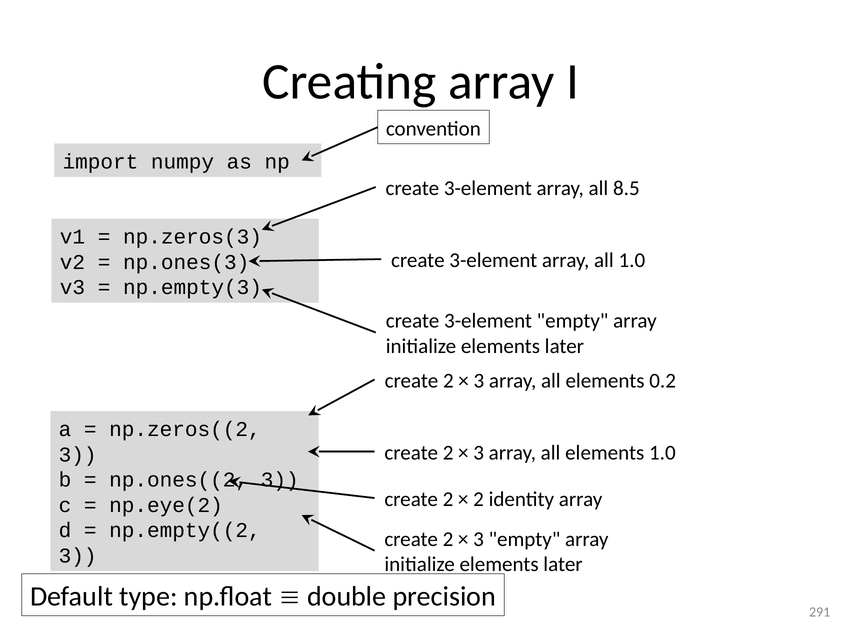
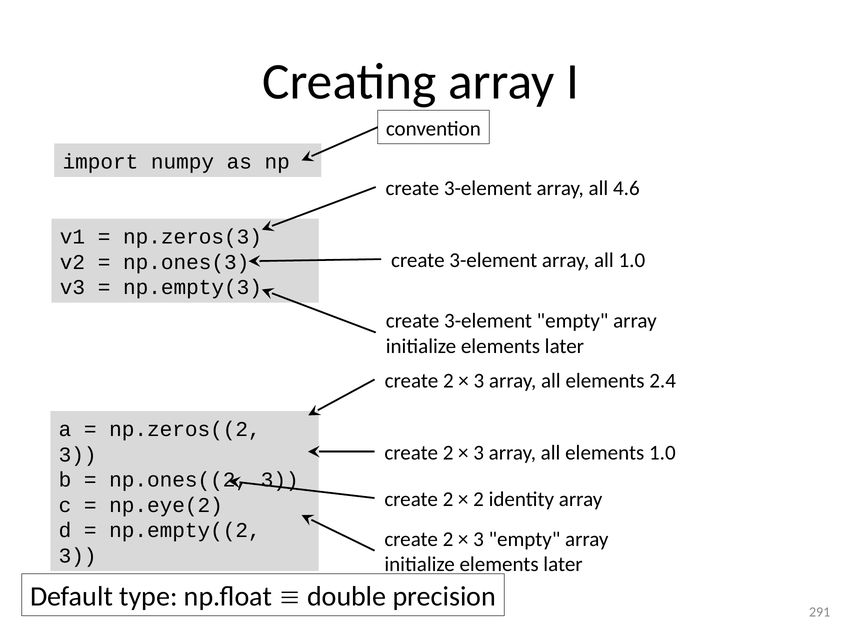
8.5: 8.5 -> 4.6 (626, 188)
0.2: 0.2 -> 2.4 (663, 380)
